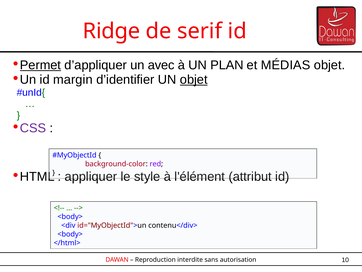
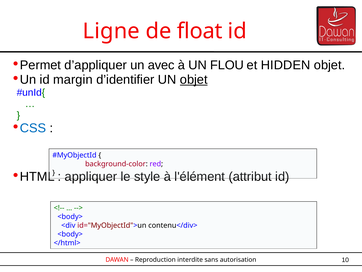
Ridge: Ridge -> Ligne (111, 31)
serif: serif -> float (200, 31)
Permet underline: present -> none (40, 65)
PLAN: PLAN -> FLOU (227, 65)
MÉDIAS: MÉDIAS -> HIDDEN (286, 65)
CSS colour: purple -> blue (33, 128)
